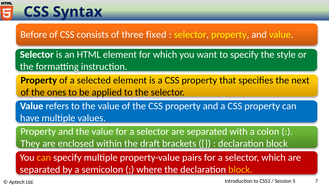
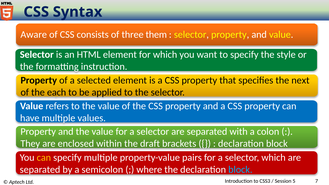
Before: Before -> Aware (34, 34)
fixed: fixed -> them (156, 34)
ones: ones -> each (57, 92)
block colour: yellow -> light blue (240, 170)
